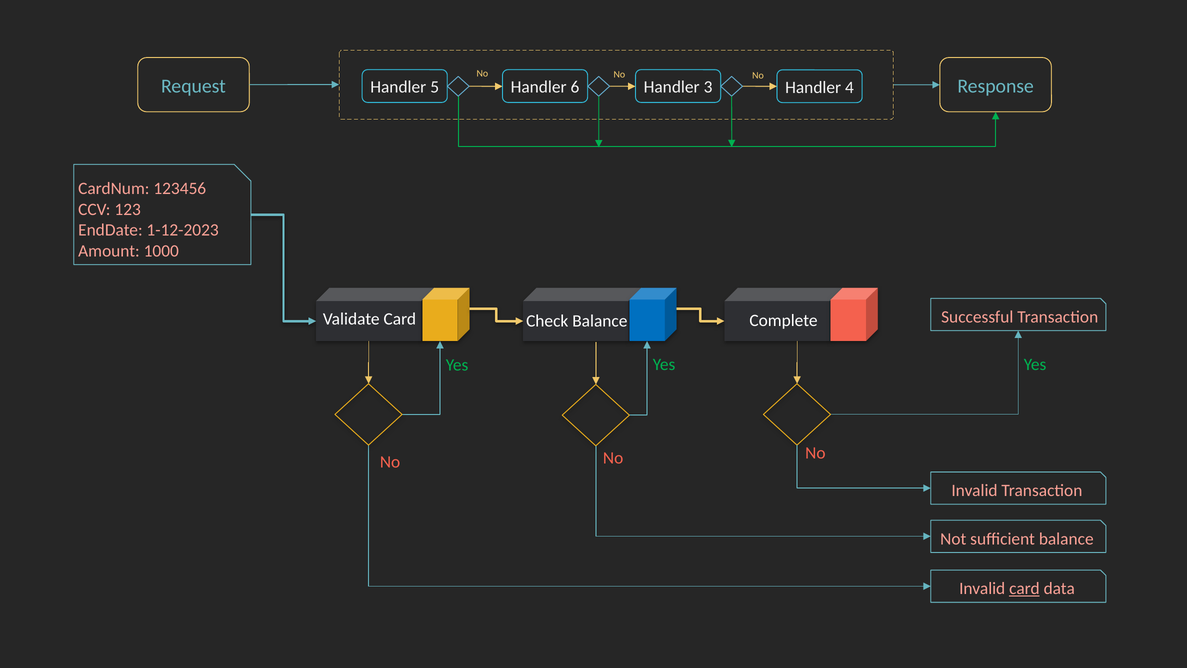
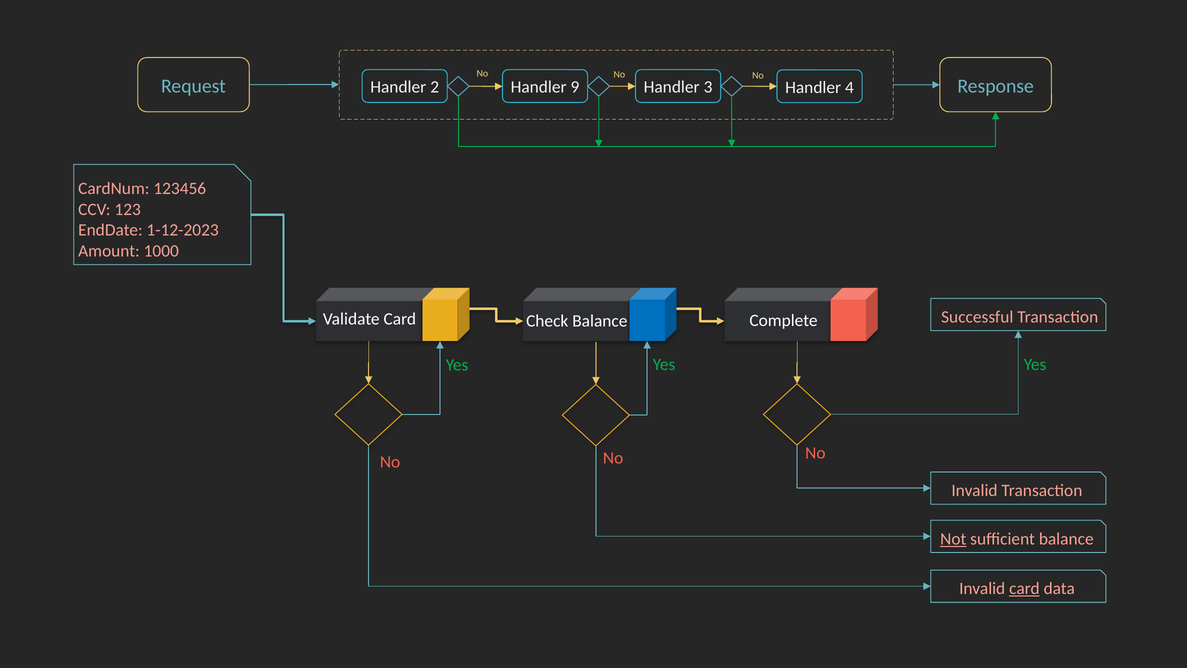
5: 5 -> 2 (435, 87)
6: 6 -> 9 (575, 87)
Not underline: none -> present (953, 539)
